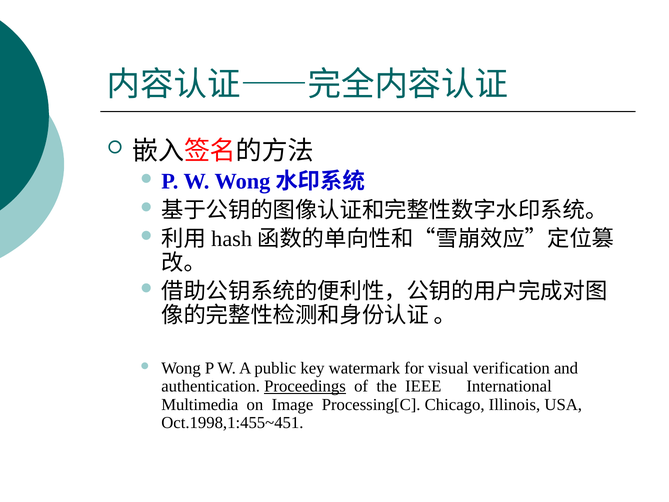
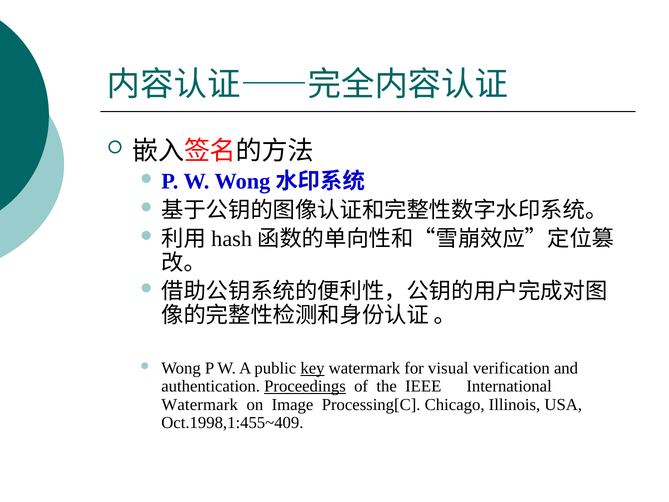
key underline: none -> present (312, 368)
Multimedia: Multimedia -> Watermark (200, 404)
Oct.1998,1:455~451: Oct.1998,1:455~451 -> Oct.1998,1:455~409 (232, 422)
